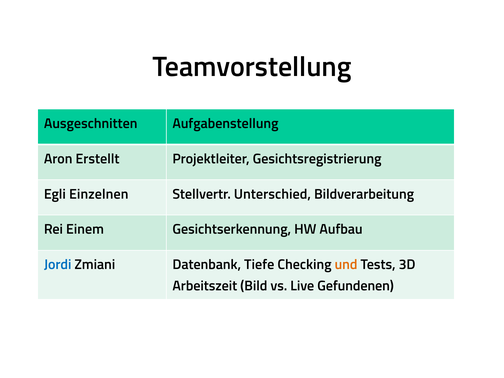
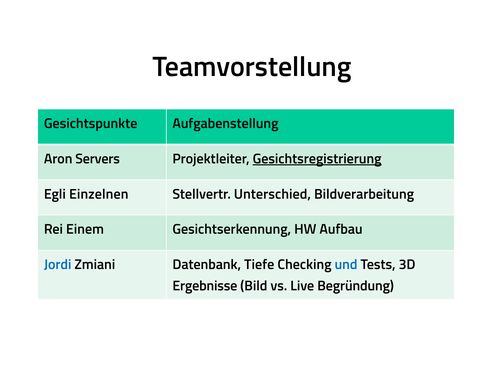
Ausgeschnitten: Ausgeschnitten -> Gesichtspunkte (91, 124)
Erstellt: Erstellt -> Servers (98, 159)
Gesichtsregistrierung underline: none -> present (317, 159)
und colour: orange -> blue (346, 265)
Arbeitszeit: Arbeitszeit -> Ergebnisse (205, 286)
Gefundenen: Gefundenen -> Begründung (356, 286)
